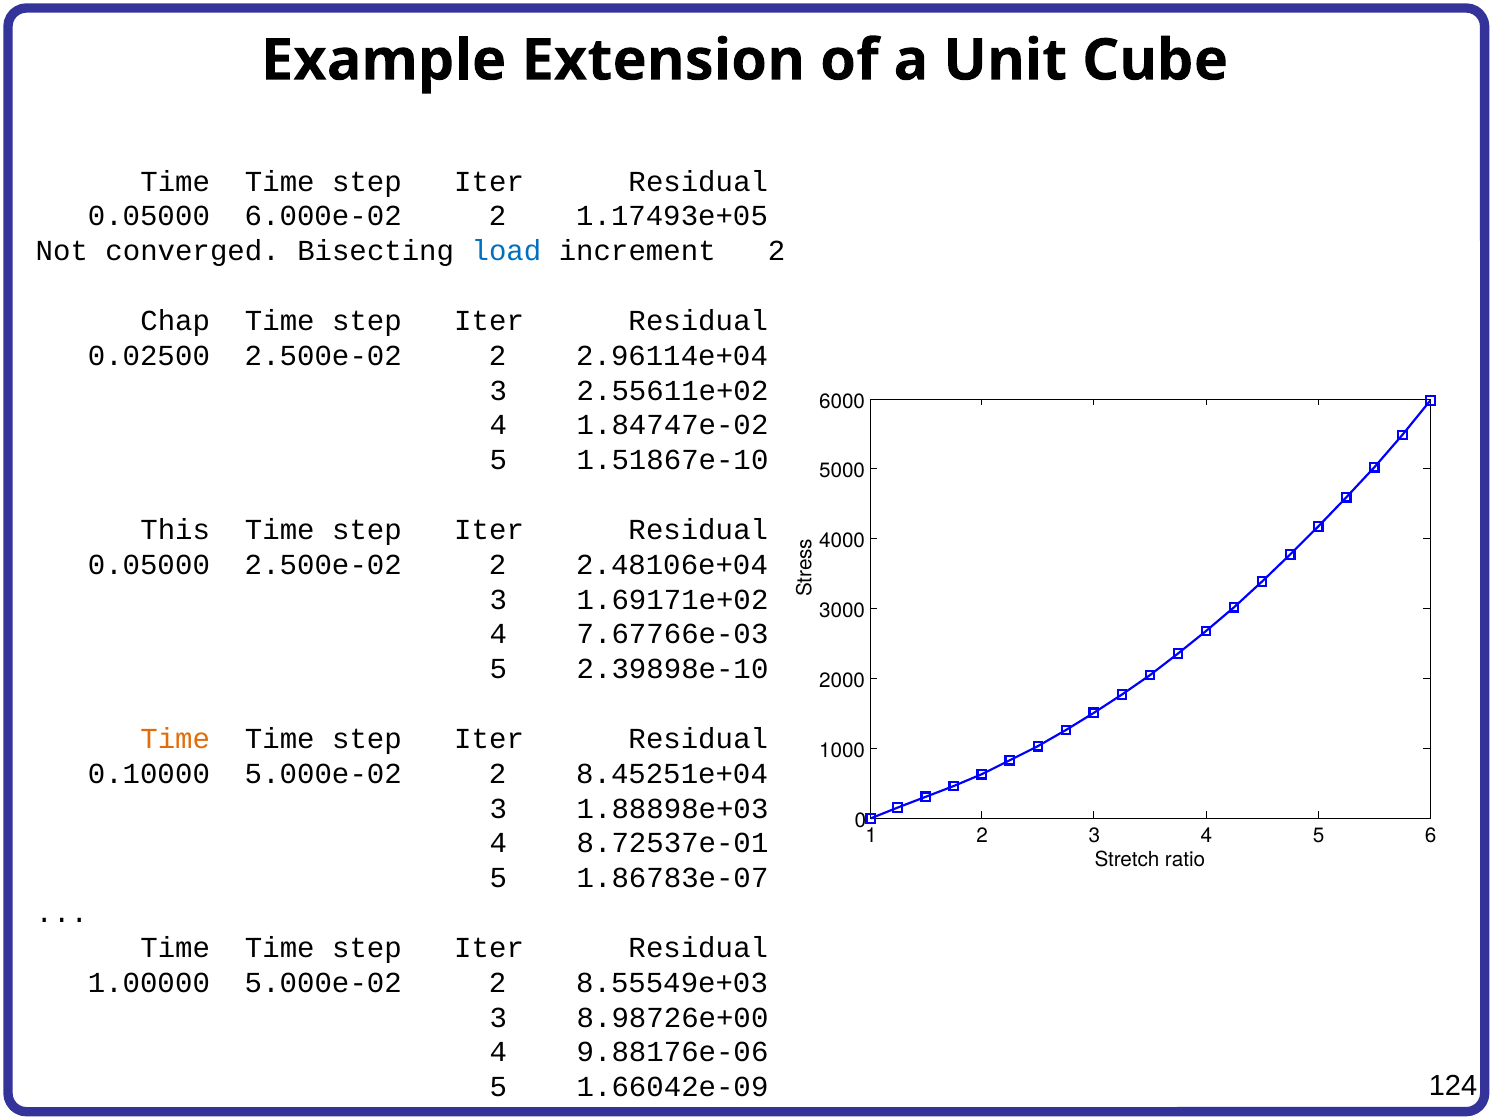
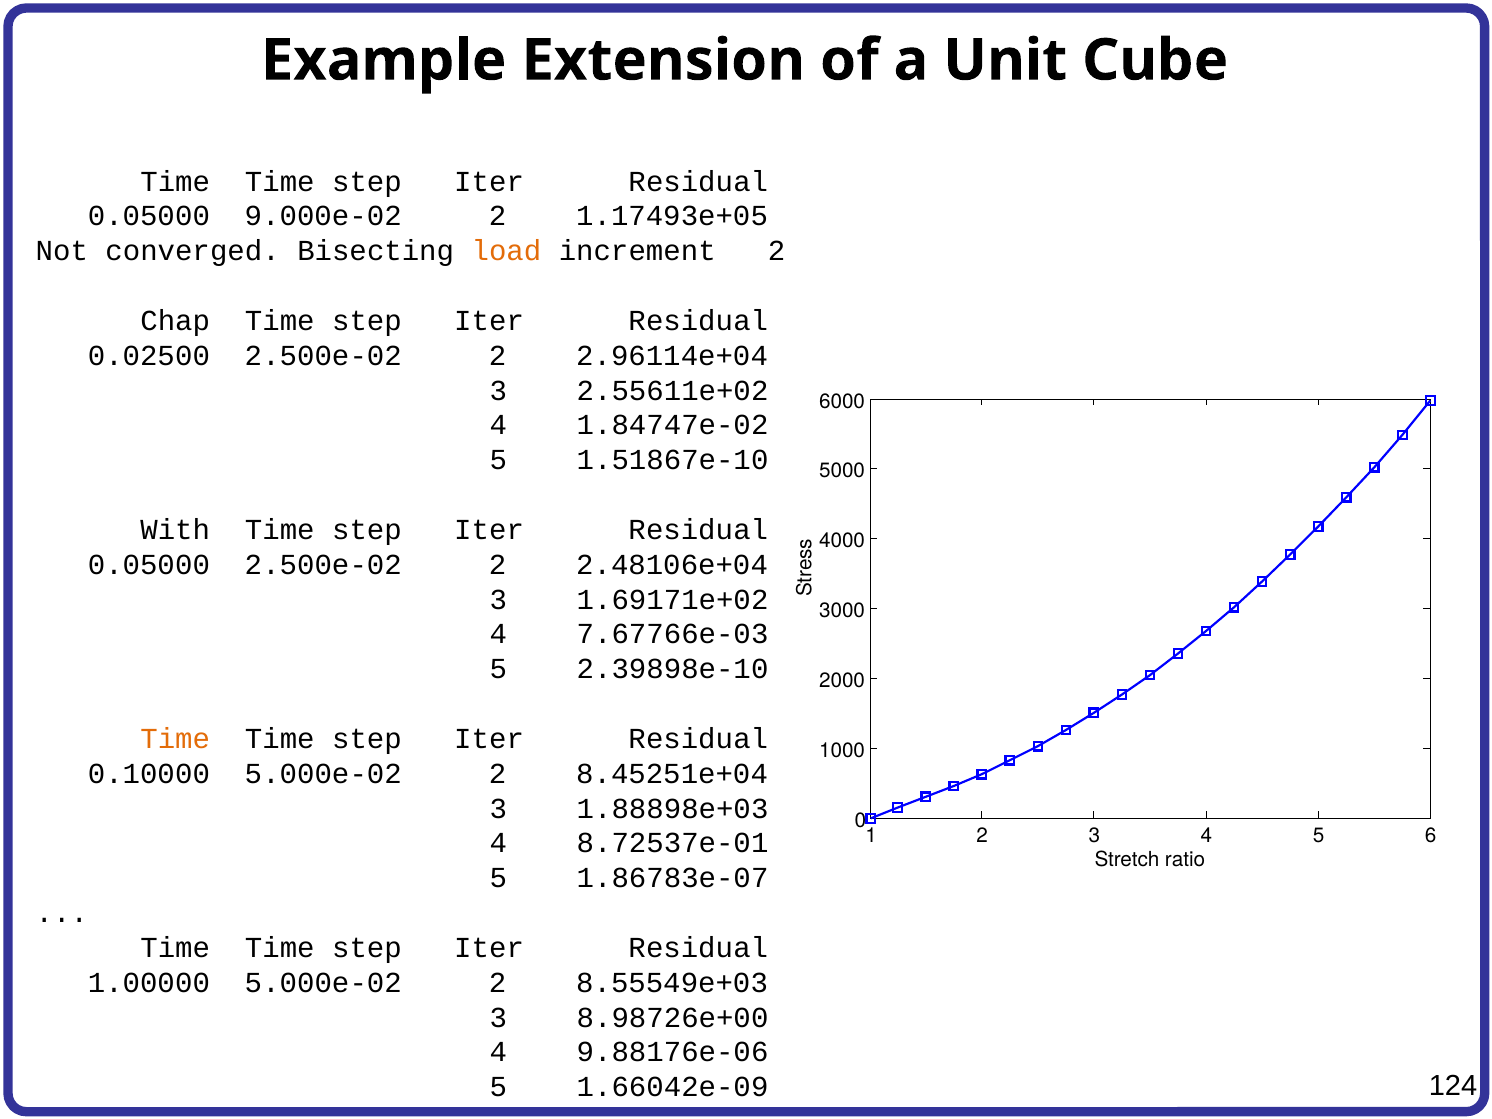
6.000e-02: 6.000e-02 -> 9.000e-02 (323, 216)
load colour: blue -> orange (506, 251)
This: This -> With (175, 530)
